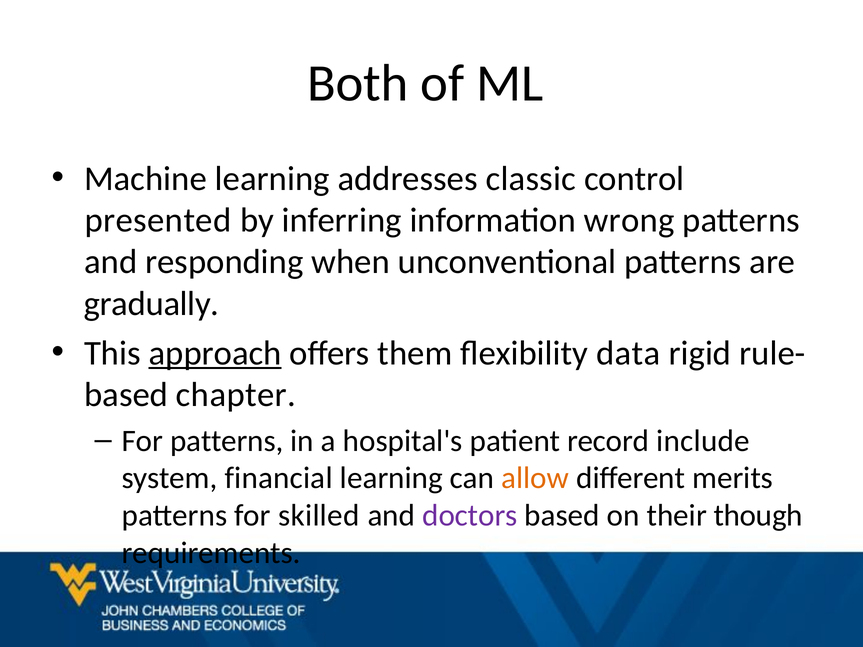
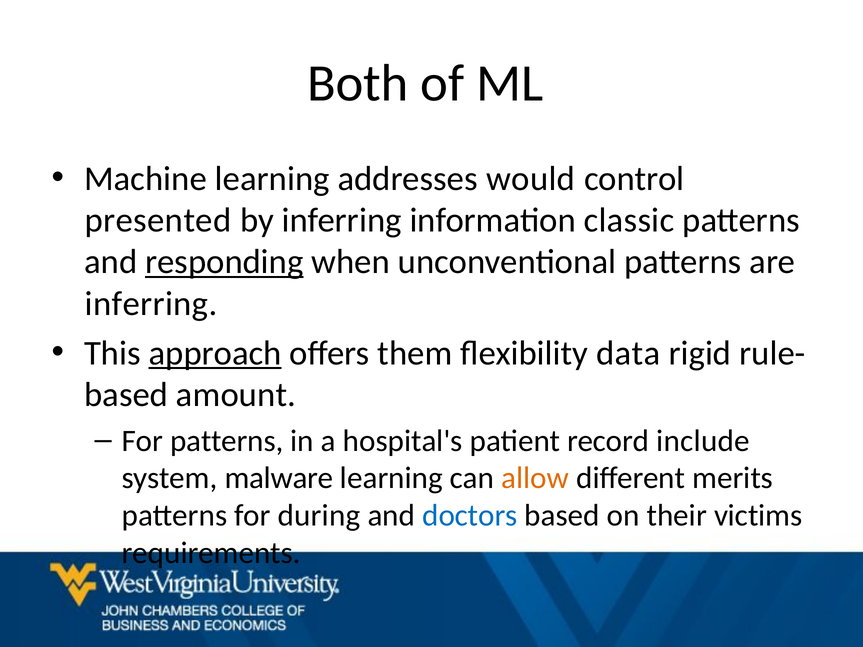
classic: classic -> would (531, 179)
wrong: wrong -> classic (629, 220)
responding underline: none -> present (224, 262)
gradually: gradually -> inferring (151, 304)
chapter: chapter -> amount (236, 395)
financial: financial -> malware (279, 478)
skilled: skilled -> during (319, 516)
doctors colour: purple -> blue (470, 516)
though: though -> victims (758, 516)
